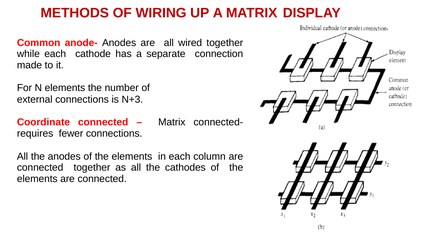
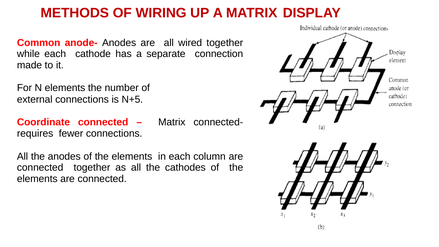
N+3: N+3 -> N+5 (132, 99)
